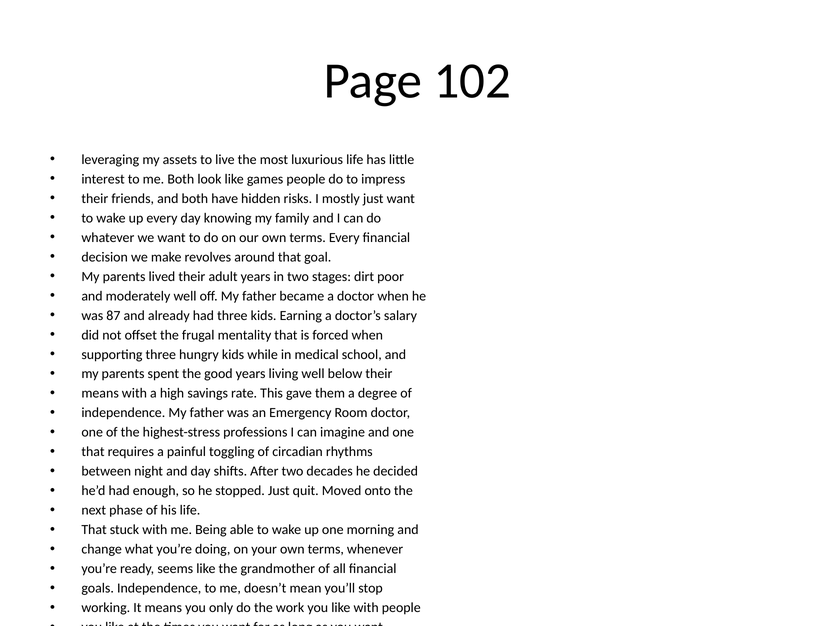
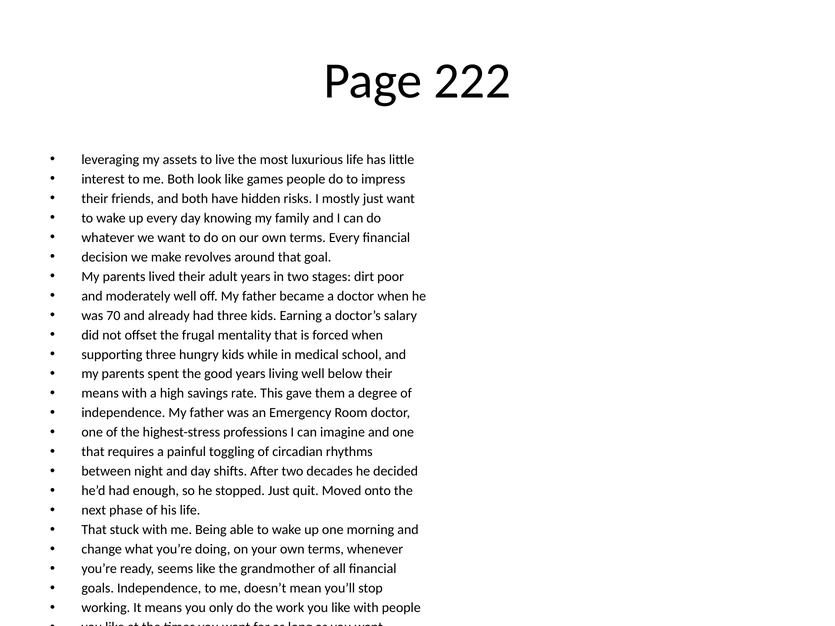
102: 102 -> 222 (472, 81)
87: 87 -> 70 (113, 316)
